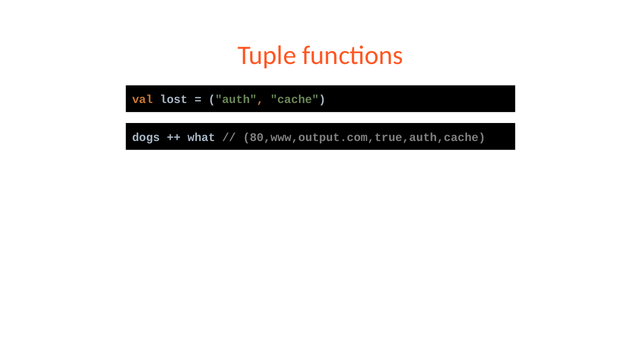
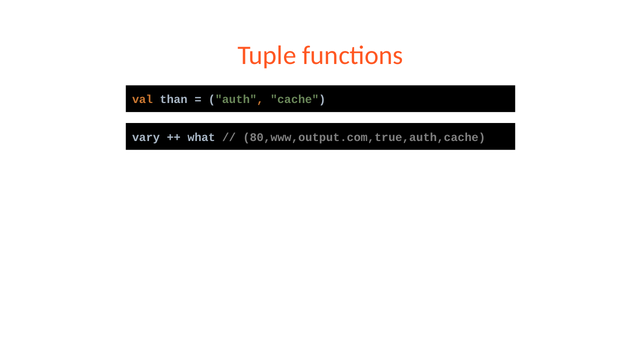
lost: lost -> than (174, 99)
dogs: dogs -> vary (146, 137)
